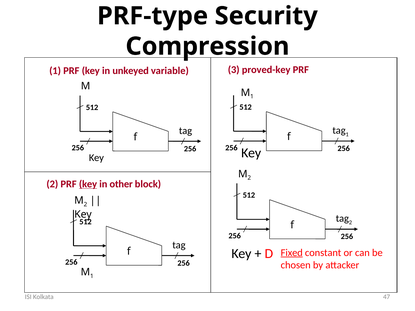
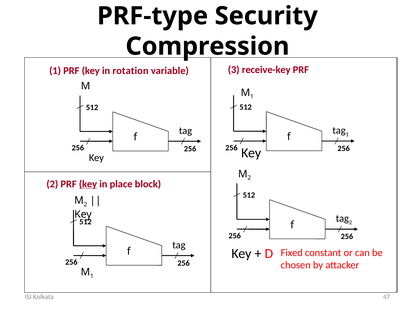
proved-key: proved-key -> receive-key (266, 70)
unkeyed: unkeyed -> rotation (131, 71)
other: other -> place (121, 184)
Fixed underline: present -> none (292, 253)
